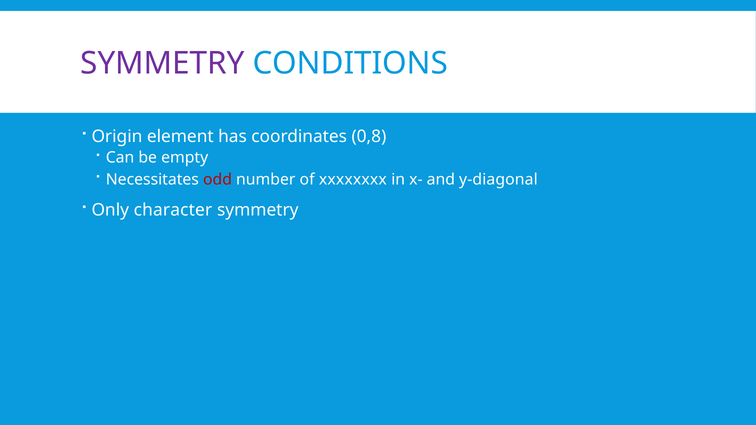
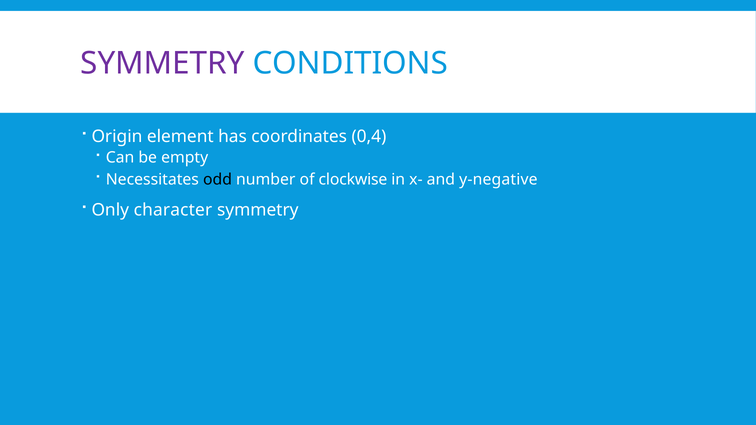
0,8: 0,8 -> 0,4 (369, 137)
odd colour: red -> black (218, 180)
xxxxxxxx: xxxxxxxx -> clockwise (353, 180)
y-diagonal: y-diagonal -> y-negative (498, 180)
